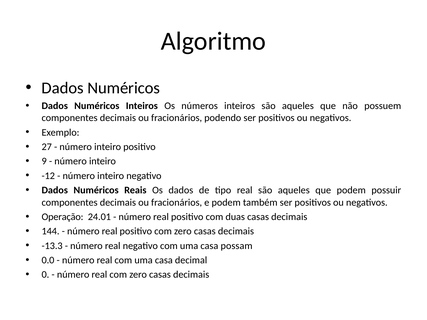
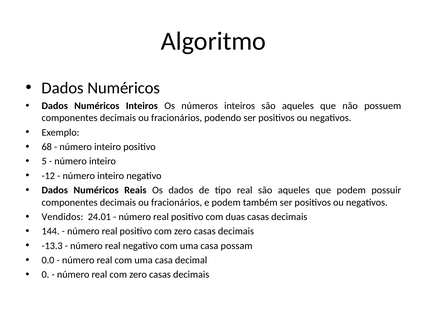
27: 27 -> 68 (47, 147)
9: 9 -> 5 (44, 161)
Operação: Operação -> Vendidos (62, 217)
